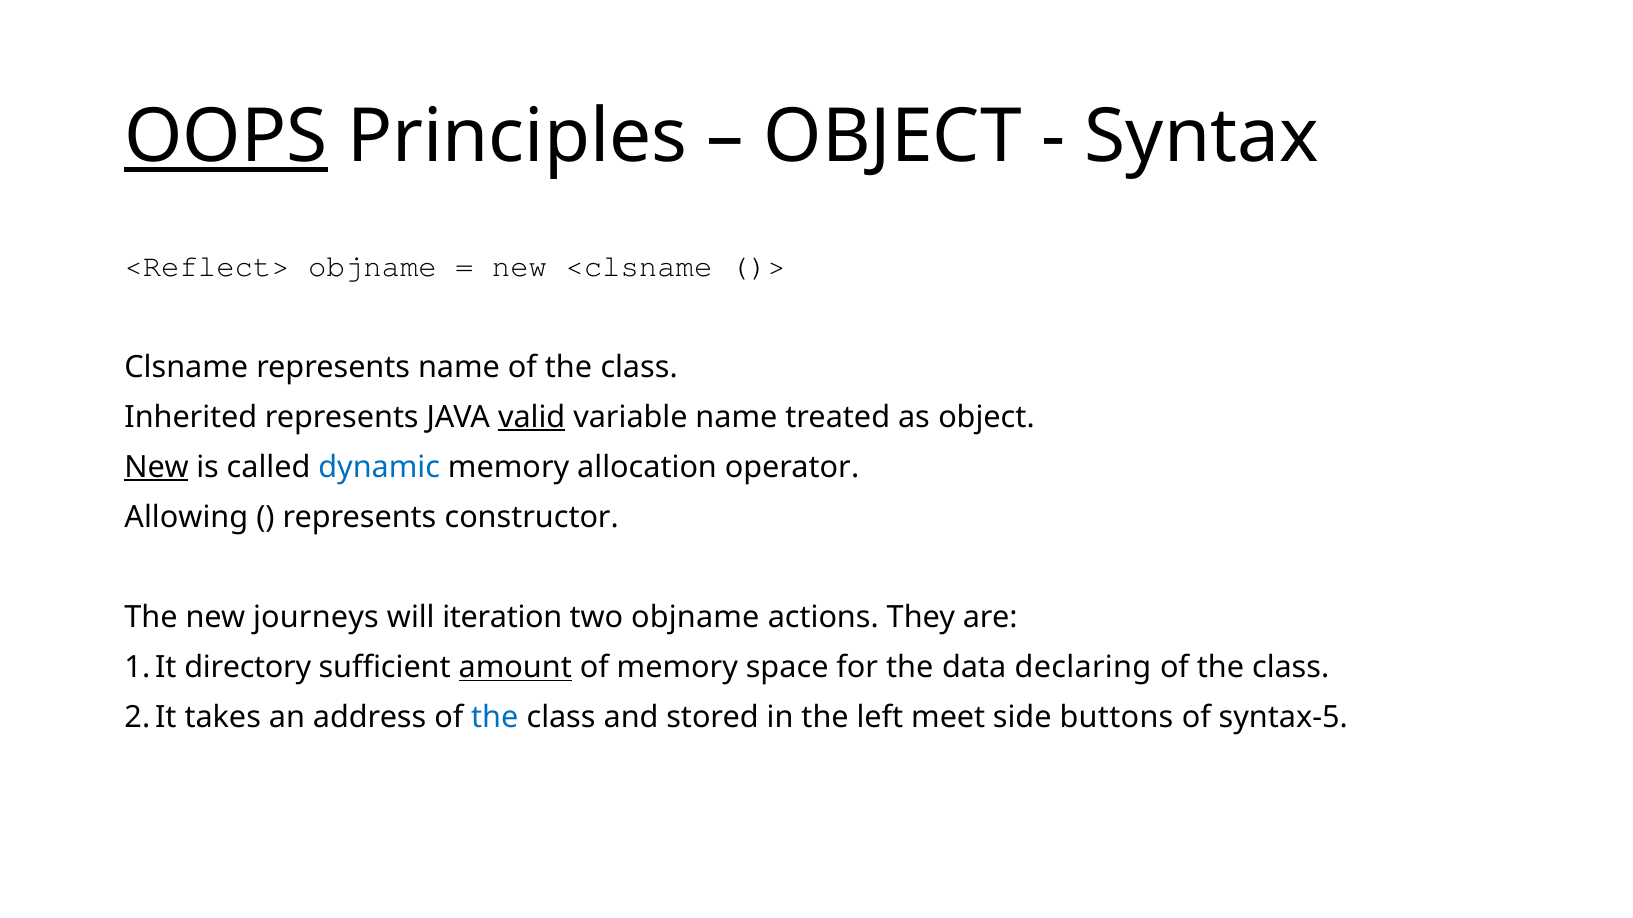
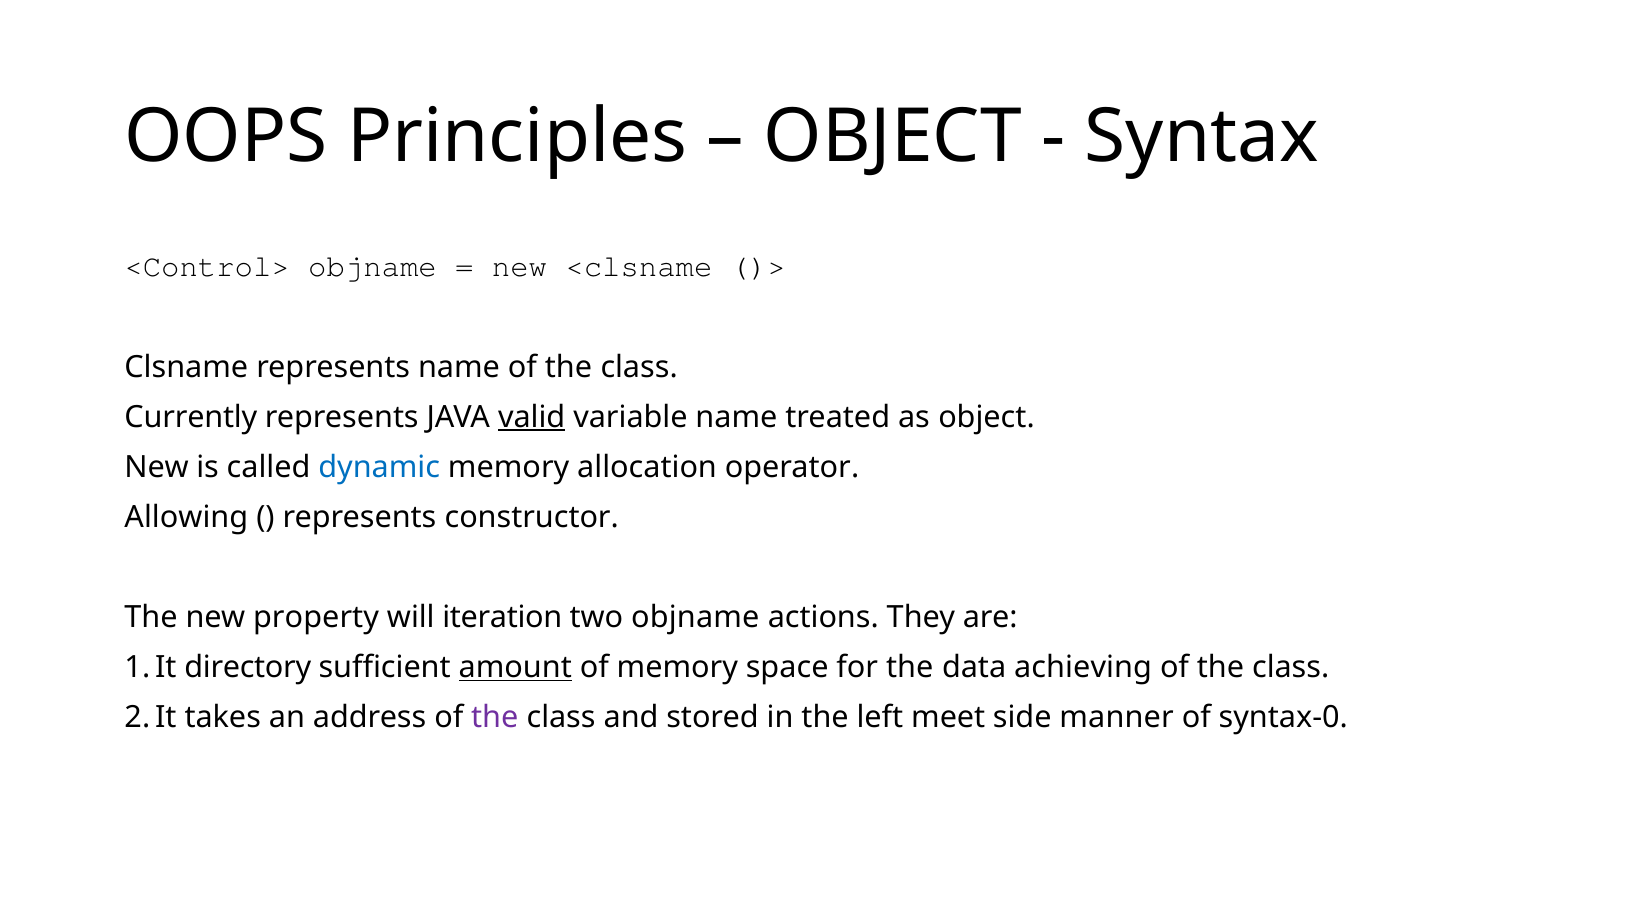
OOPS underline: present -> none (226, 137)
<Reflect>: <Reflect> -> <Control> (207, 267)
Inherited: Inherited -> Currently (191, 417)
New underline: present -> none (157, 467)
journeys: journeys -> property (316, 618)
declaring: declaring -> achieving (1083, 668)
the colour: blue -> purple (495, 718)
buttons: buttons -> manner (1117, 718)
syntax-5: syntax-5 -> syntax-0 (1283, 718)
